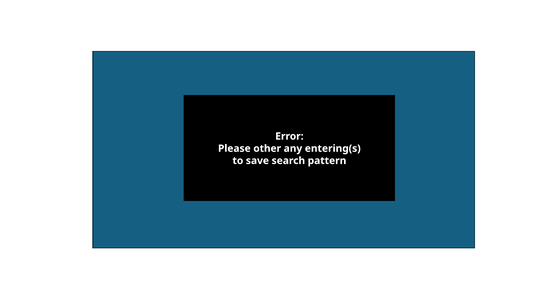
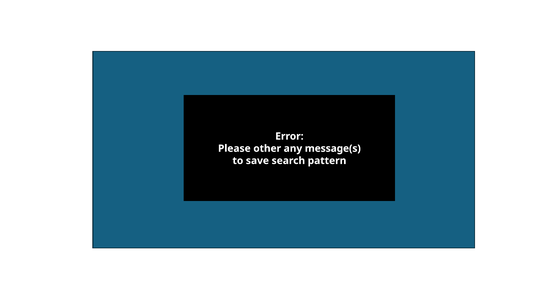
entering(s: entering(s -> message(s (333, 149)
